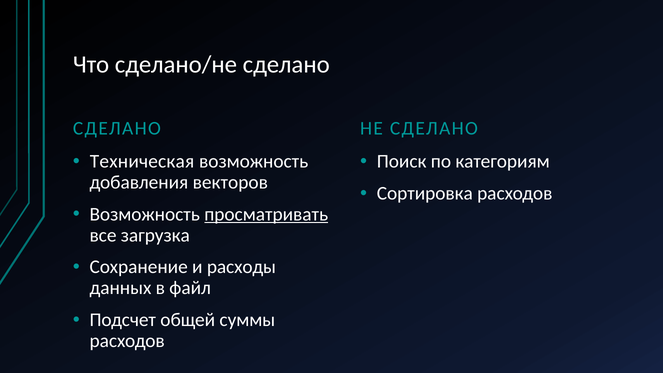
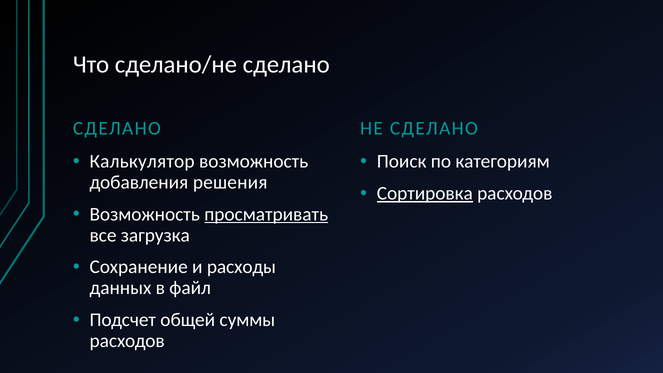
Техническая: Техническая -> Калькулятор (142, 161)
векторов: векторов -> решения (230, 182)
Сортировка underline: none -> present (425, 193)
